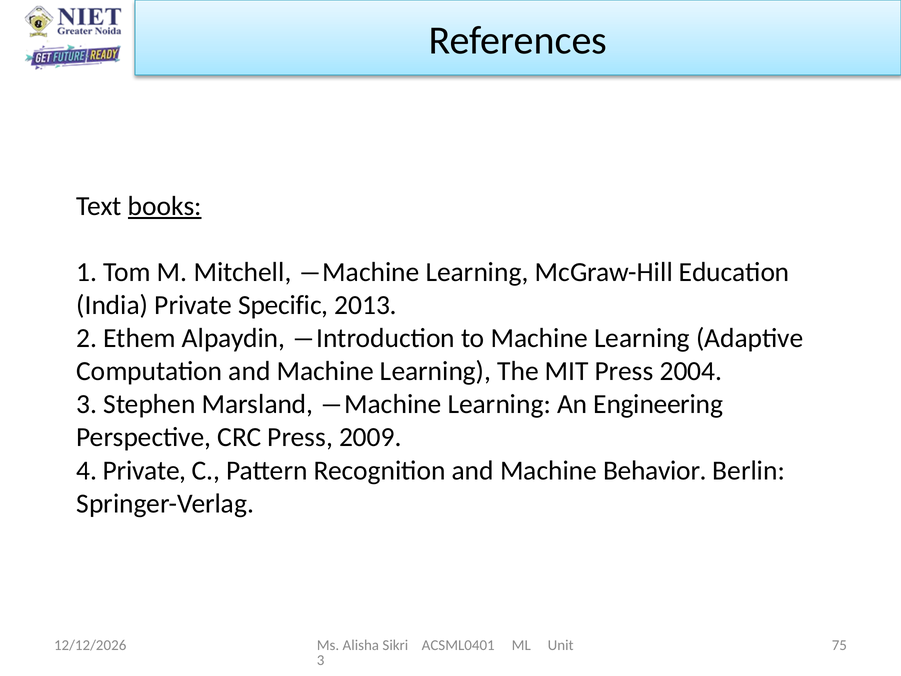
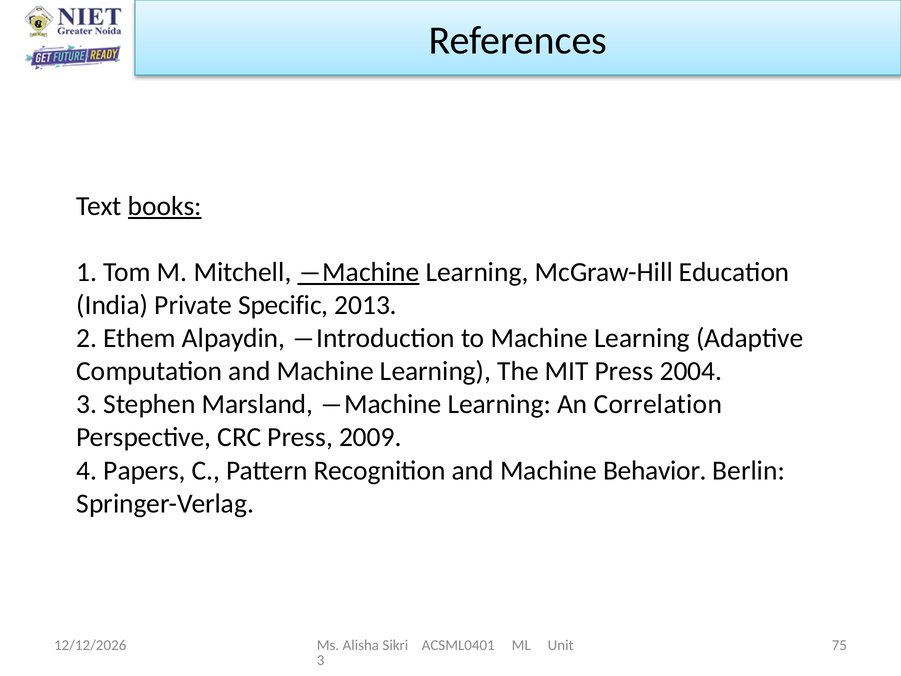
―Machine underline: none -> present (358, 272)
Engineering: Engineering -> Correlation (658, 404)
4 Private: Private -> Papers (145, 470)
